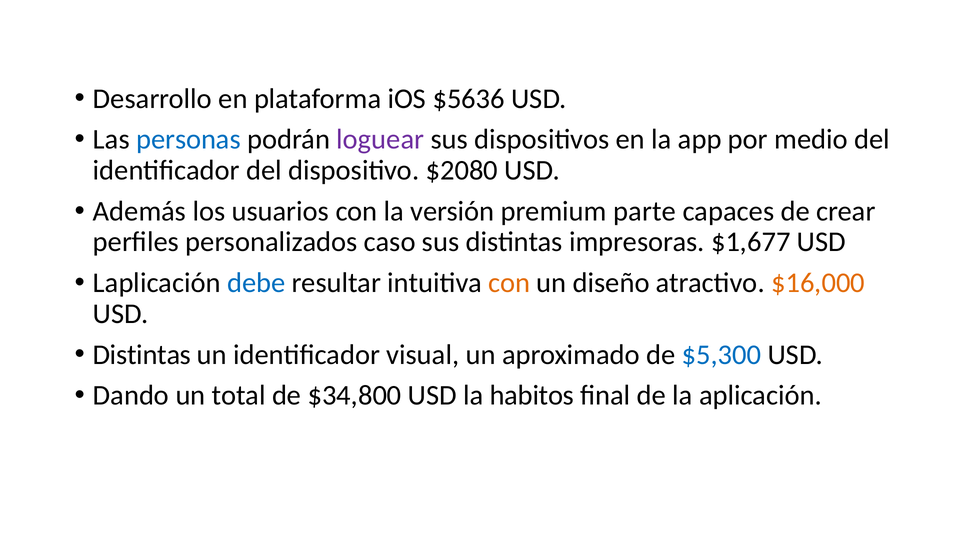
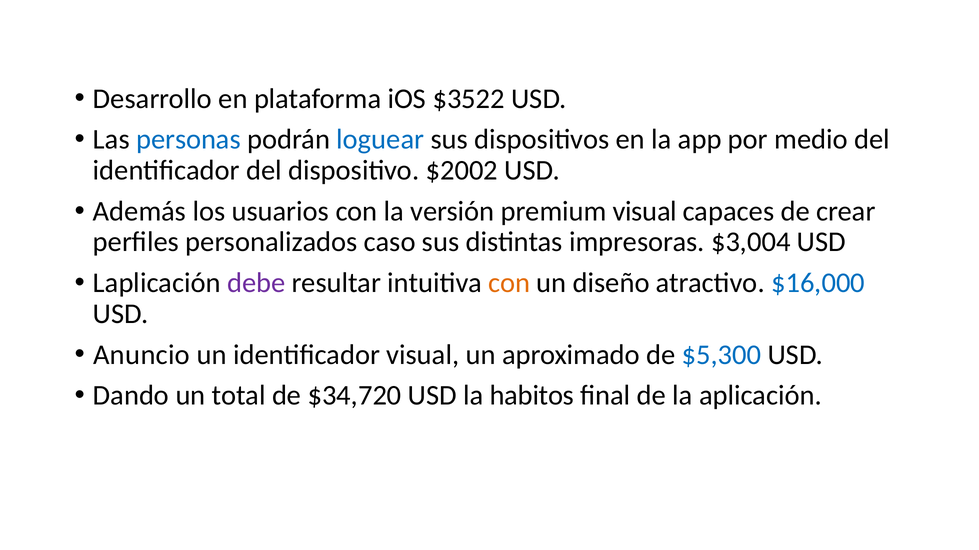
$5636: $5636 -> $3522 (469, 99)
loguear colour: purple -> blue (380, 140)
$2080: $2080 -> $2002 (462, 170)
premium parte: parte -> visual (645, 211)
$1,677: $1,677 -> $3,004 (751, 242)
debe colour: blue -> purple (256, 283)
$16,000 colour: orange -> blue (818, 283)
Distintas: Distintas -> Anuncio (142, 355)
$34,800: $34,800 -> $34,720 (355, 396)
